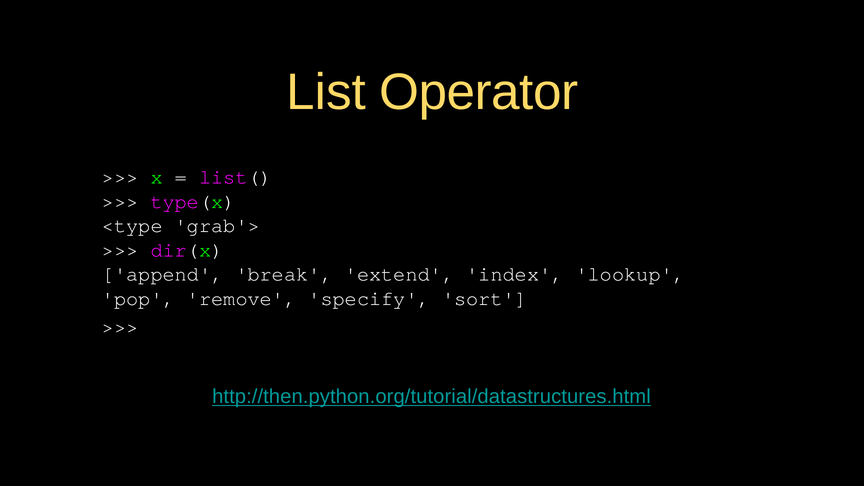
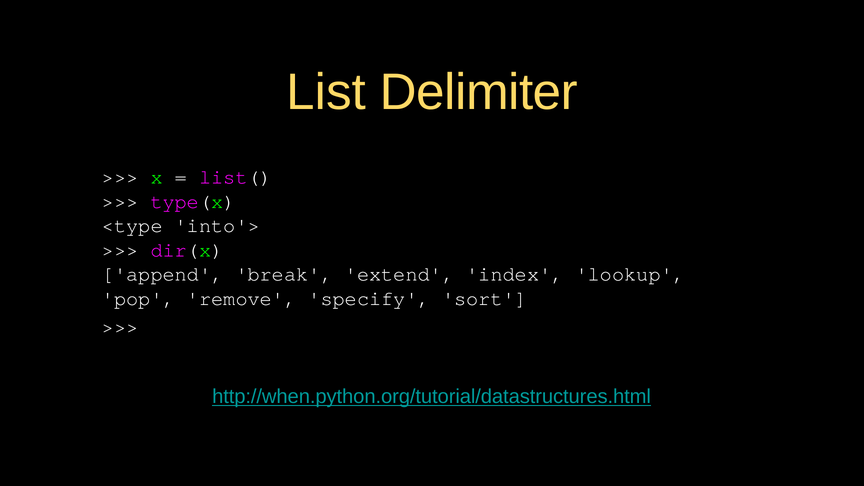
Operator: Operator -> Delimiter (479, 92)
grab'>: grab'> -> into'> (217, 226)
http://then.python.org/tutorial/datastructures.html: http://then.python.org/tutorial/datastructures.html -> http://when.python.org/tutorial/datastructures.html (432, 397)
